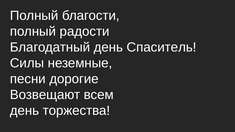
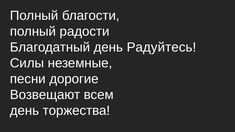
Спаситель: Спаситель -> Радуйтесь (161, 47)
